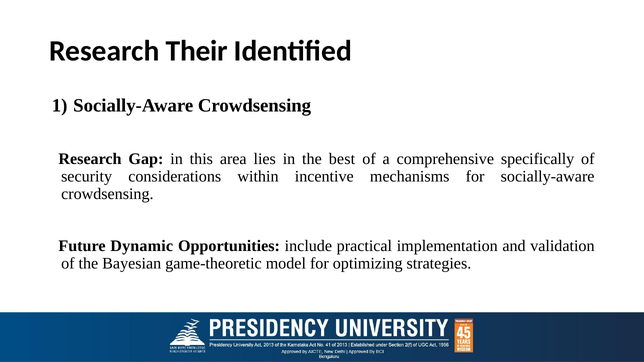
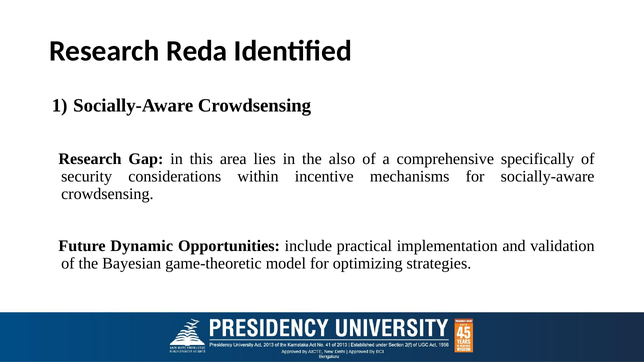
Their: Their -> Reda (197, 51)
best: best -> also (342, 159)
